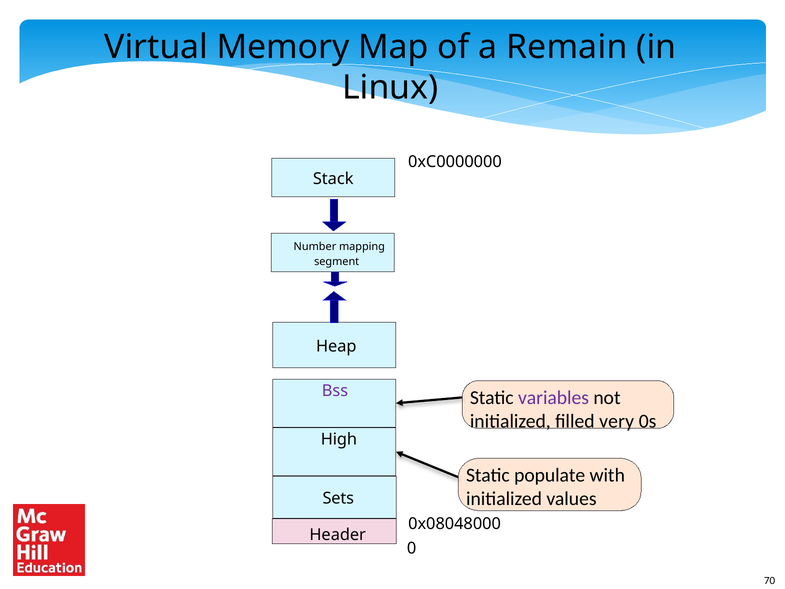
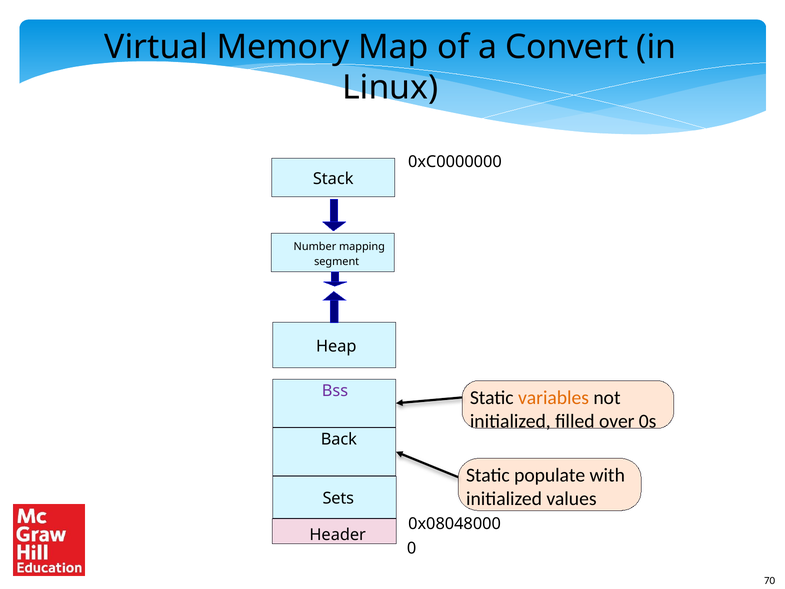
Remain: Remain -> Convert (567, 47)
variables colour: purple -> orange (554, 397)
very: very -> over (617, 421)
High: High -> Back (339, 439)
